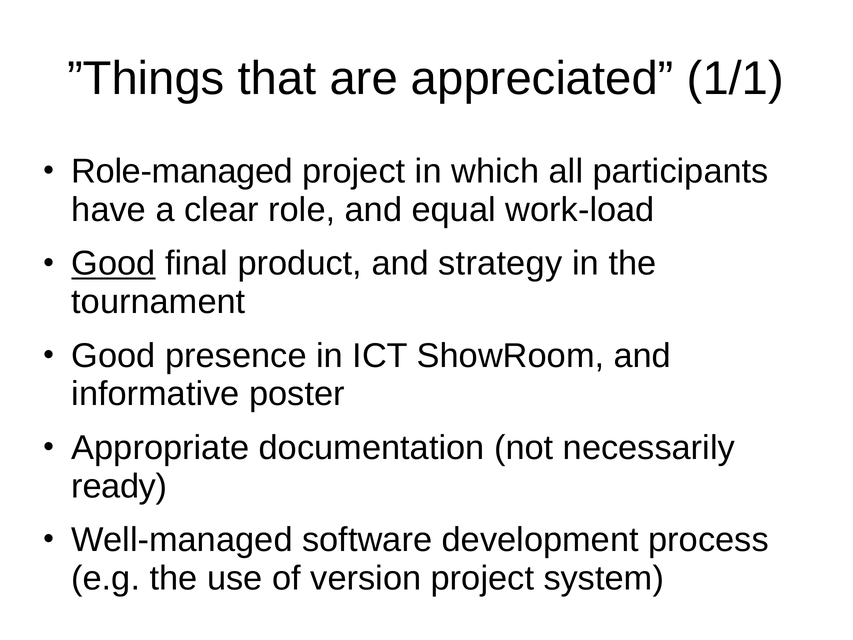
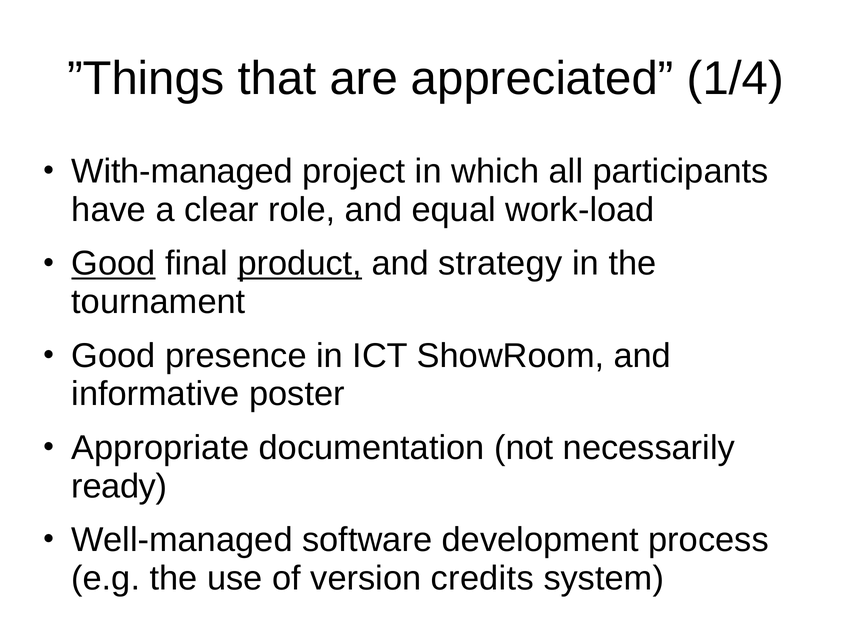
1/1: 1/1 -> 1/4 (735, 79)
Role-managed: Role-managed -> With-managed (182, 171)
product underline: none -> present (300, 263)
version project: project -> credits (482, 578)
